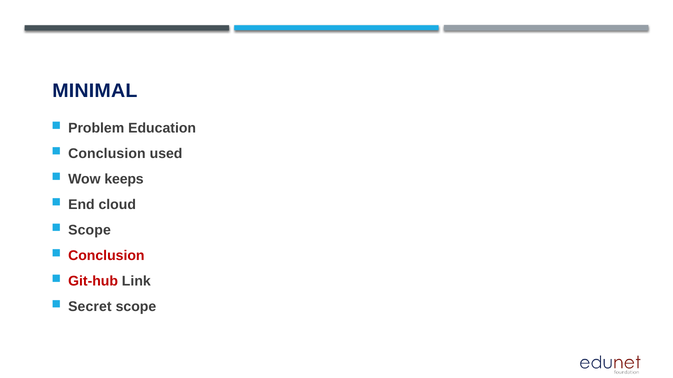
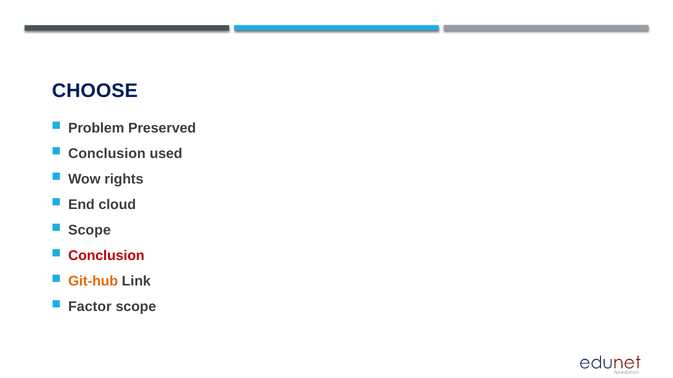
MINIMAL: MINIMAL -> CHOOSE (95, 91)
Education: Education -> Preserved (162, 128)
keeps: keeps -> rights (124, 180)
Git-hub colour: red -> orange (93, 282)
Secret: Secret -> Factor (90, 307)
